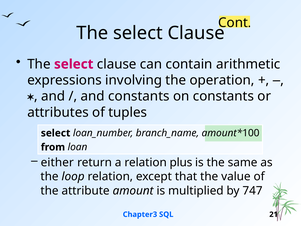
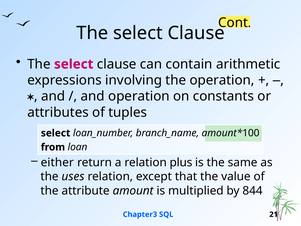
and constants: constants -> operation (139, 96)
loop: loop -> uses (73, 176)
747: 747 -> 844 (253, 190)
